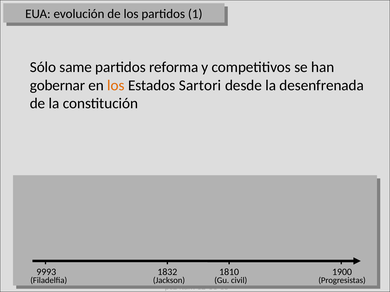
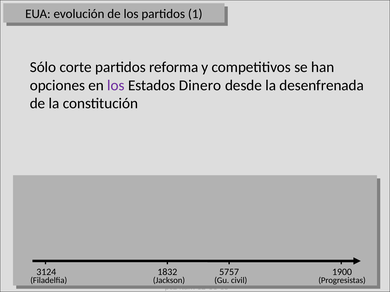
same: same -> corte (76, 67)
gobernar: gobernar -> opciones (57, 85)
los colour: orange -> purple (116, 85)
Sartori: Sartori -> Dinero (200, 85)
9993: 9993 -> 3124 (46, 272)
1810: 1810 -> 5757 (229, 272)
